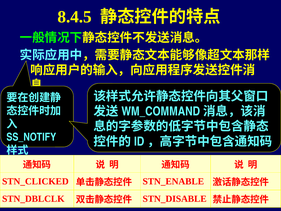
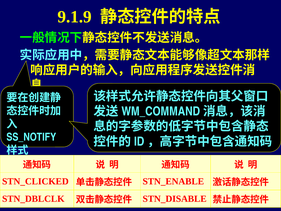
8.4.5: 8.4.5 -> 9.1.9 (75, 17)
